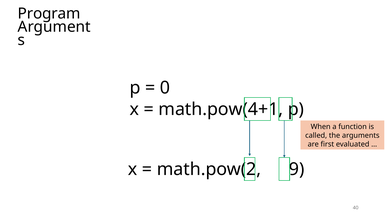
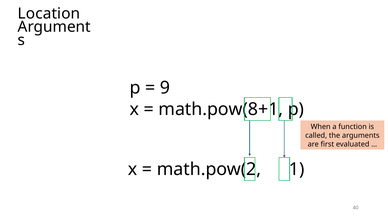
Program: Program -> Location (49, 13)
0: 0 -> 9 (165, 88)
math.pow(4+1: math.pow(4+1 -> math.pow(8+1 (221, 109)
9: 9 -> 1 (297, 170)
